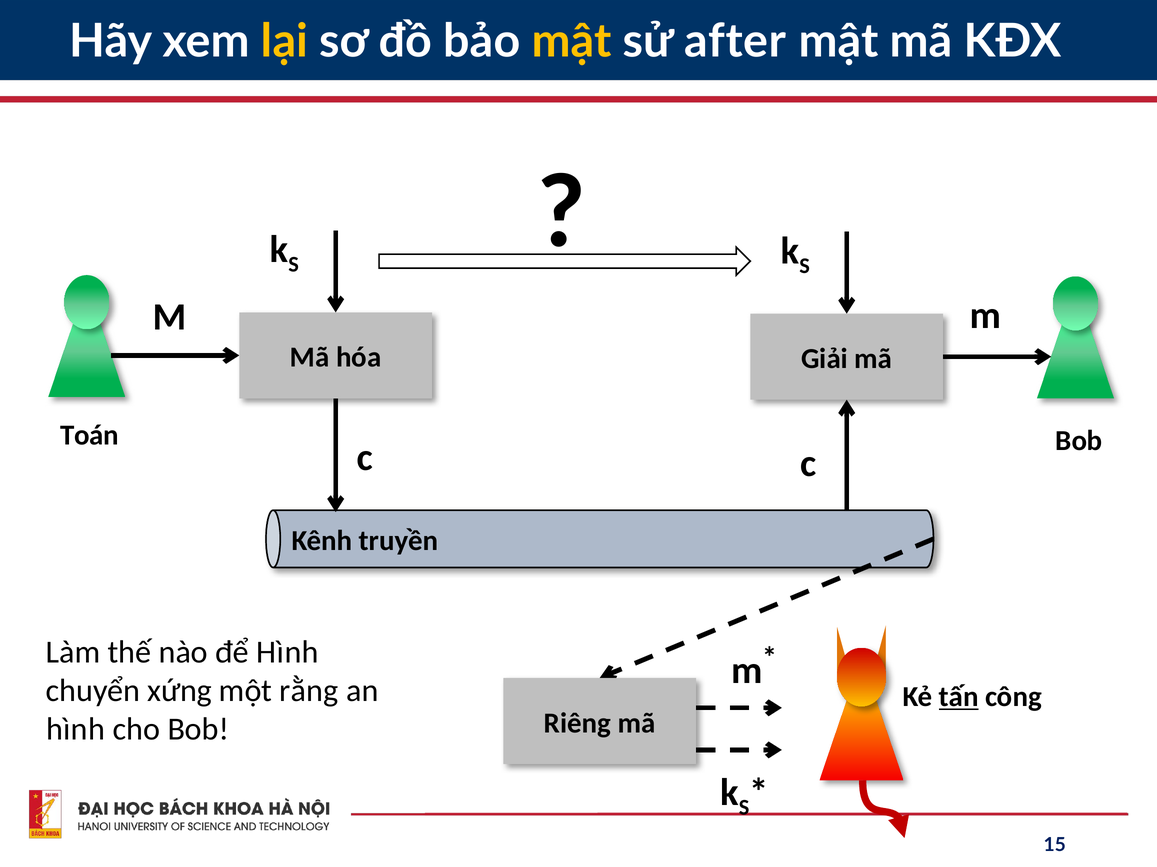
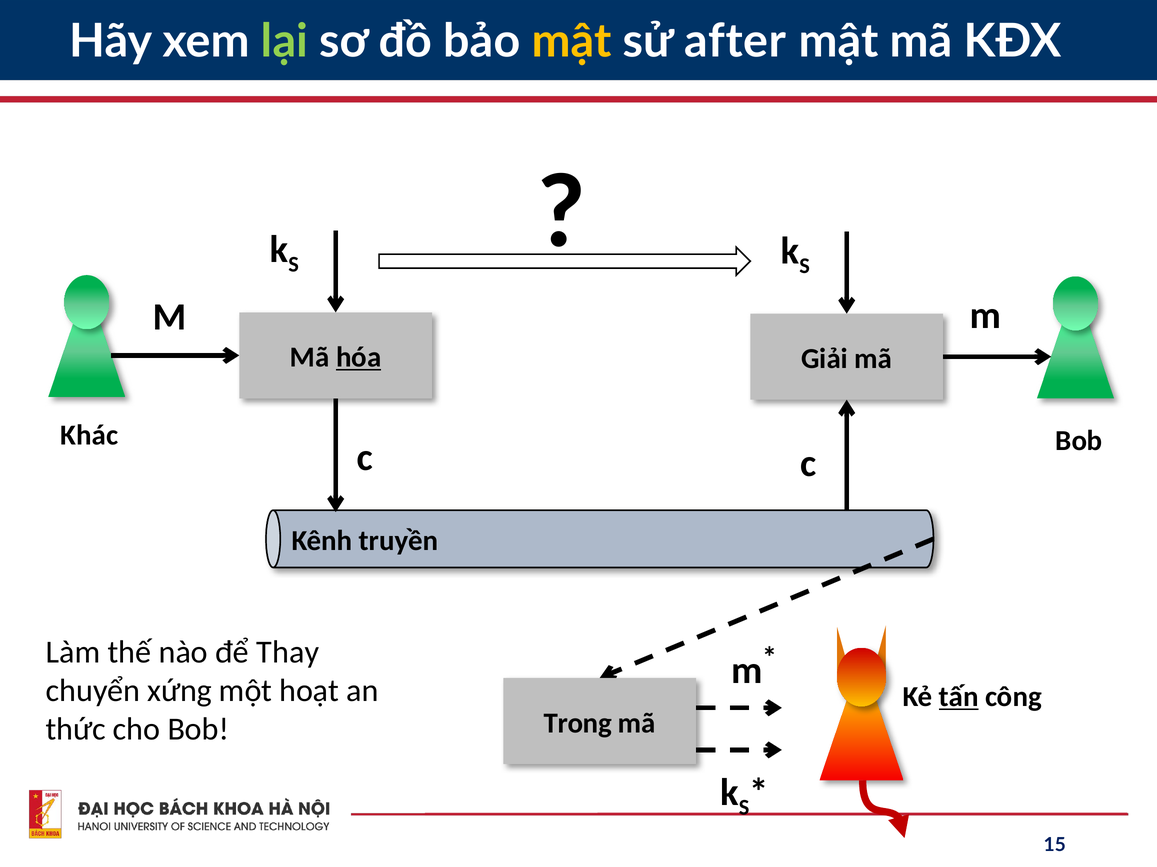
lại colour: yellow -> light green (285, 41)
hóa underline: none -> present (359, 358)
Toán: Toán -> Khác (89, 436)
để Hình: Hình -> Thay (288, 653)
rằng: rằng -> hoạt (309, 691)
Riêng: Riêng -> Trong (578, 724)
hình: hình -> thức (76, 730)
